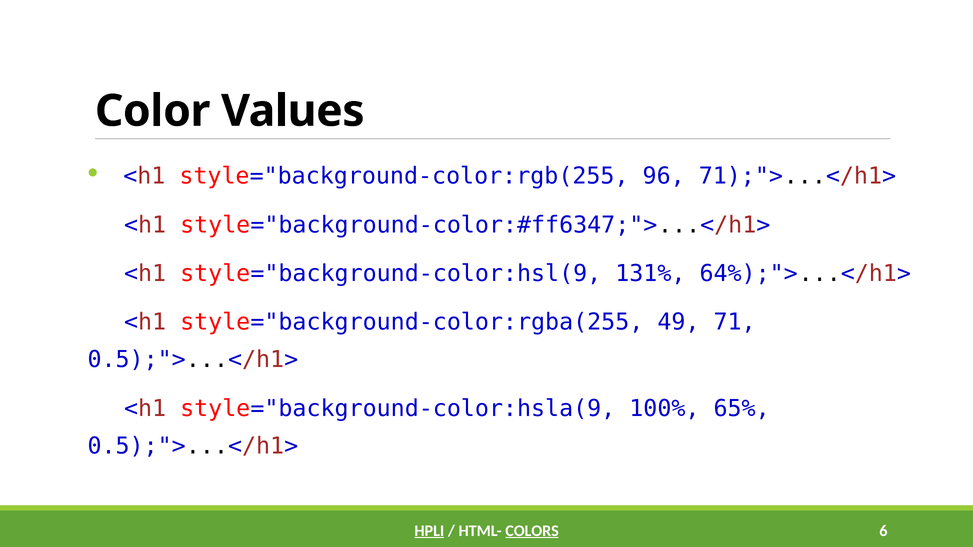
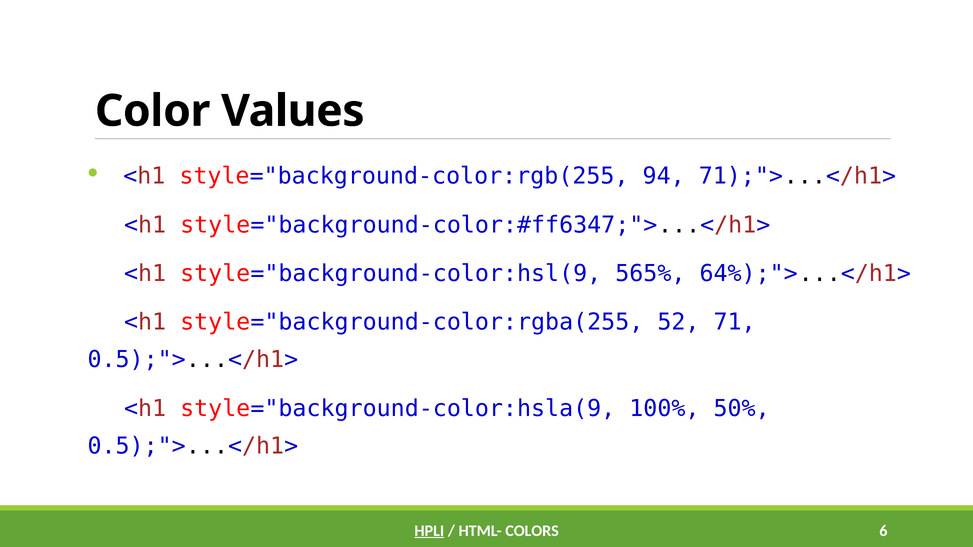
96: 96 -> 94 (664, 176)
131%: 131% -> 565% (650, 274)
49: 49 -> 52 (678, 322)
65%: 65% -> 50% (742, 409)
COLORS underline: present -> none (532, 531)
